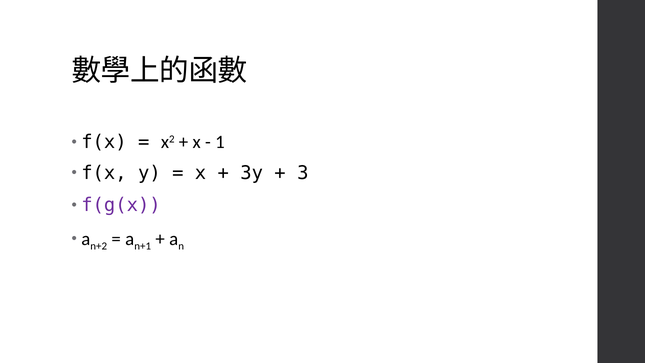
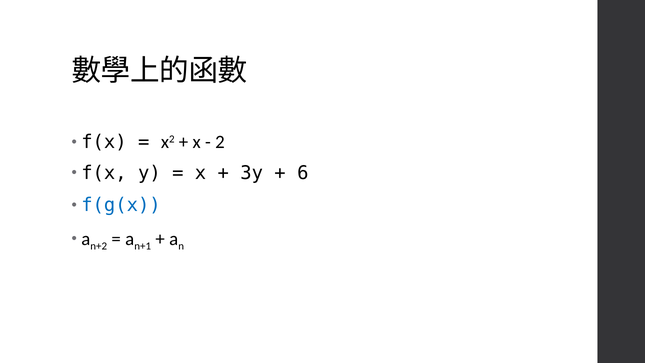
1: 1 -> 2 (220, 142)
3: 3 -> 6 (303, 173)
f(g(x colour: purple -> blue (121, 205)
